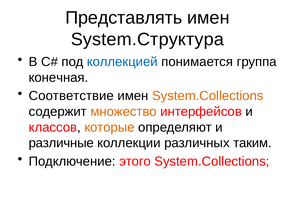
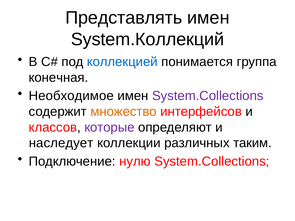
System.Структура: System.Структура -> System.Коллекций (147, 39)
Соответствие: Соответствие -> Необходимое (71, 96)
System.Collections colour: orange -> purple (208, 96)
которые colour: orange -> purple (109, 127)
различные: различные -> наследует (61, 143)
этого: этого -> нулю (135, 162)
